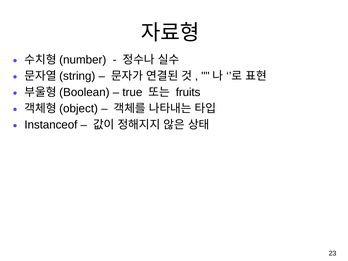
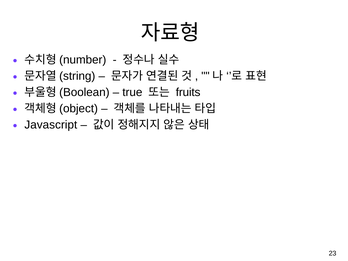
Instanceof: Instanceof -> Javascript (51, 125)
